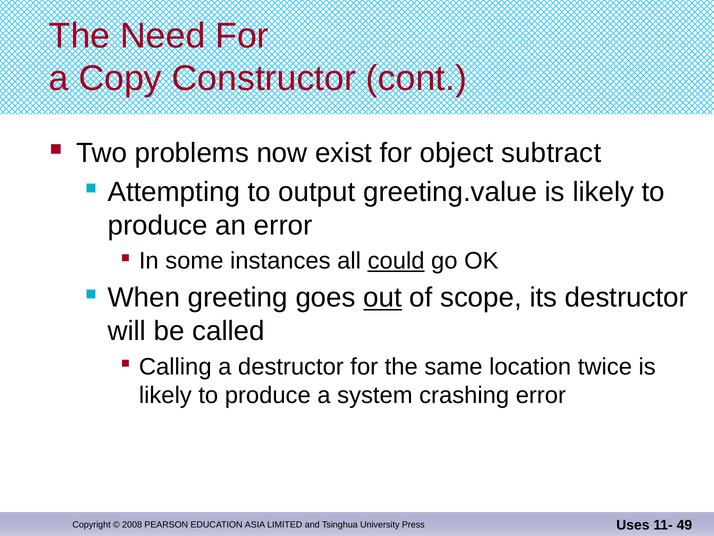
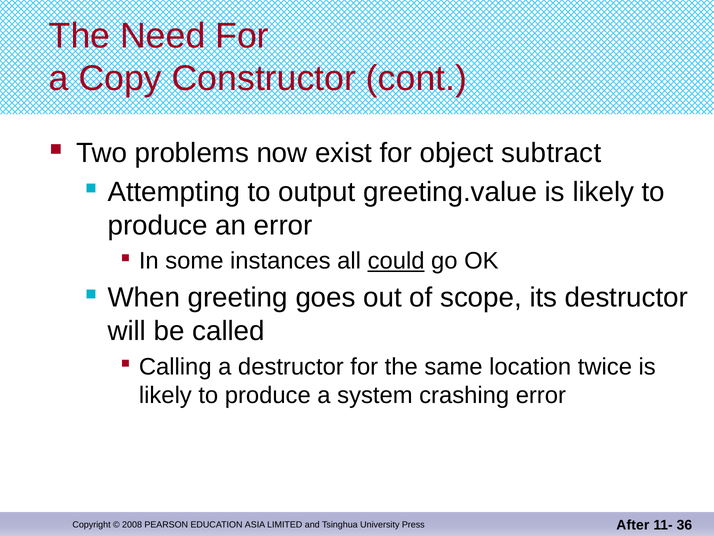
out underline: present -> none (383, 298)
Uses: Uses -> After (633, 525)
49: 49 -> 36 (684, 525)
